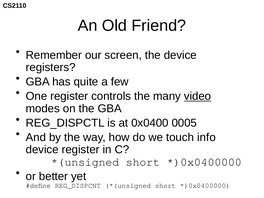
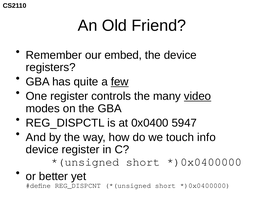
screen: screen -> embed (123, 55)
few underline: none -> present (120, 82)
0005: 0005 -> 5947 (184, 123)
